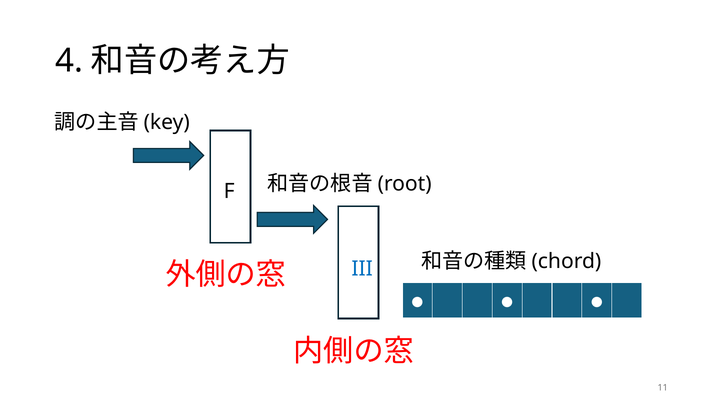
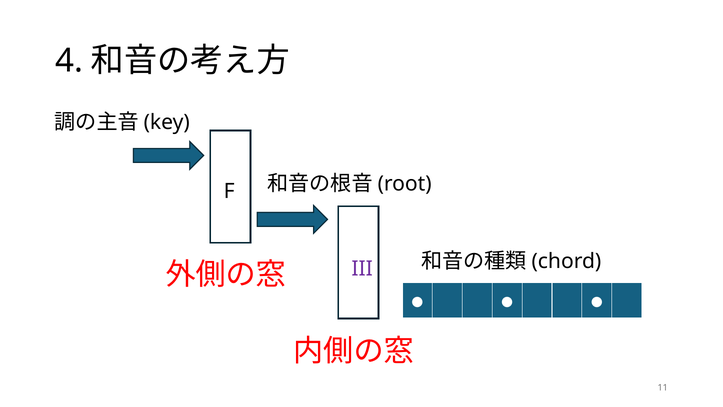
III colour: blue -> purple (362, 268)
